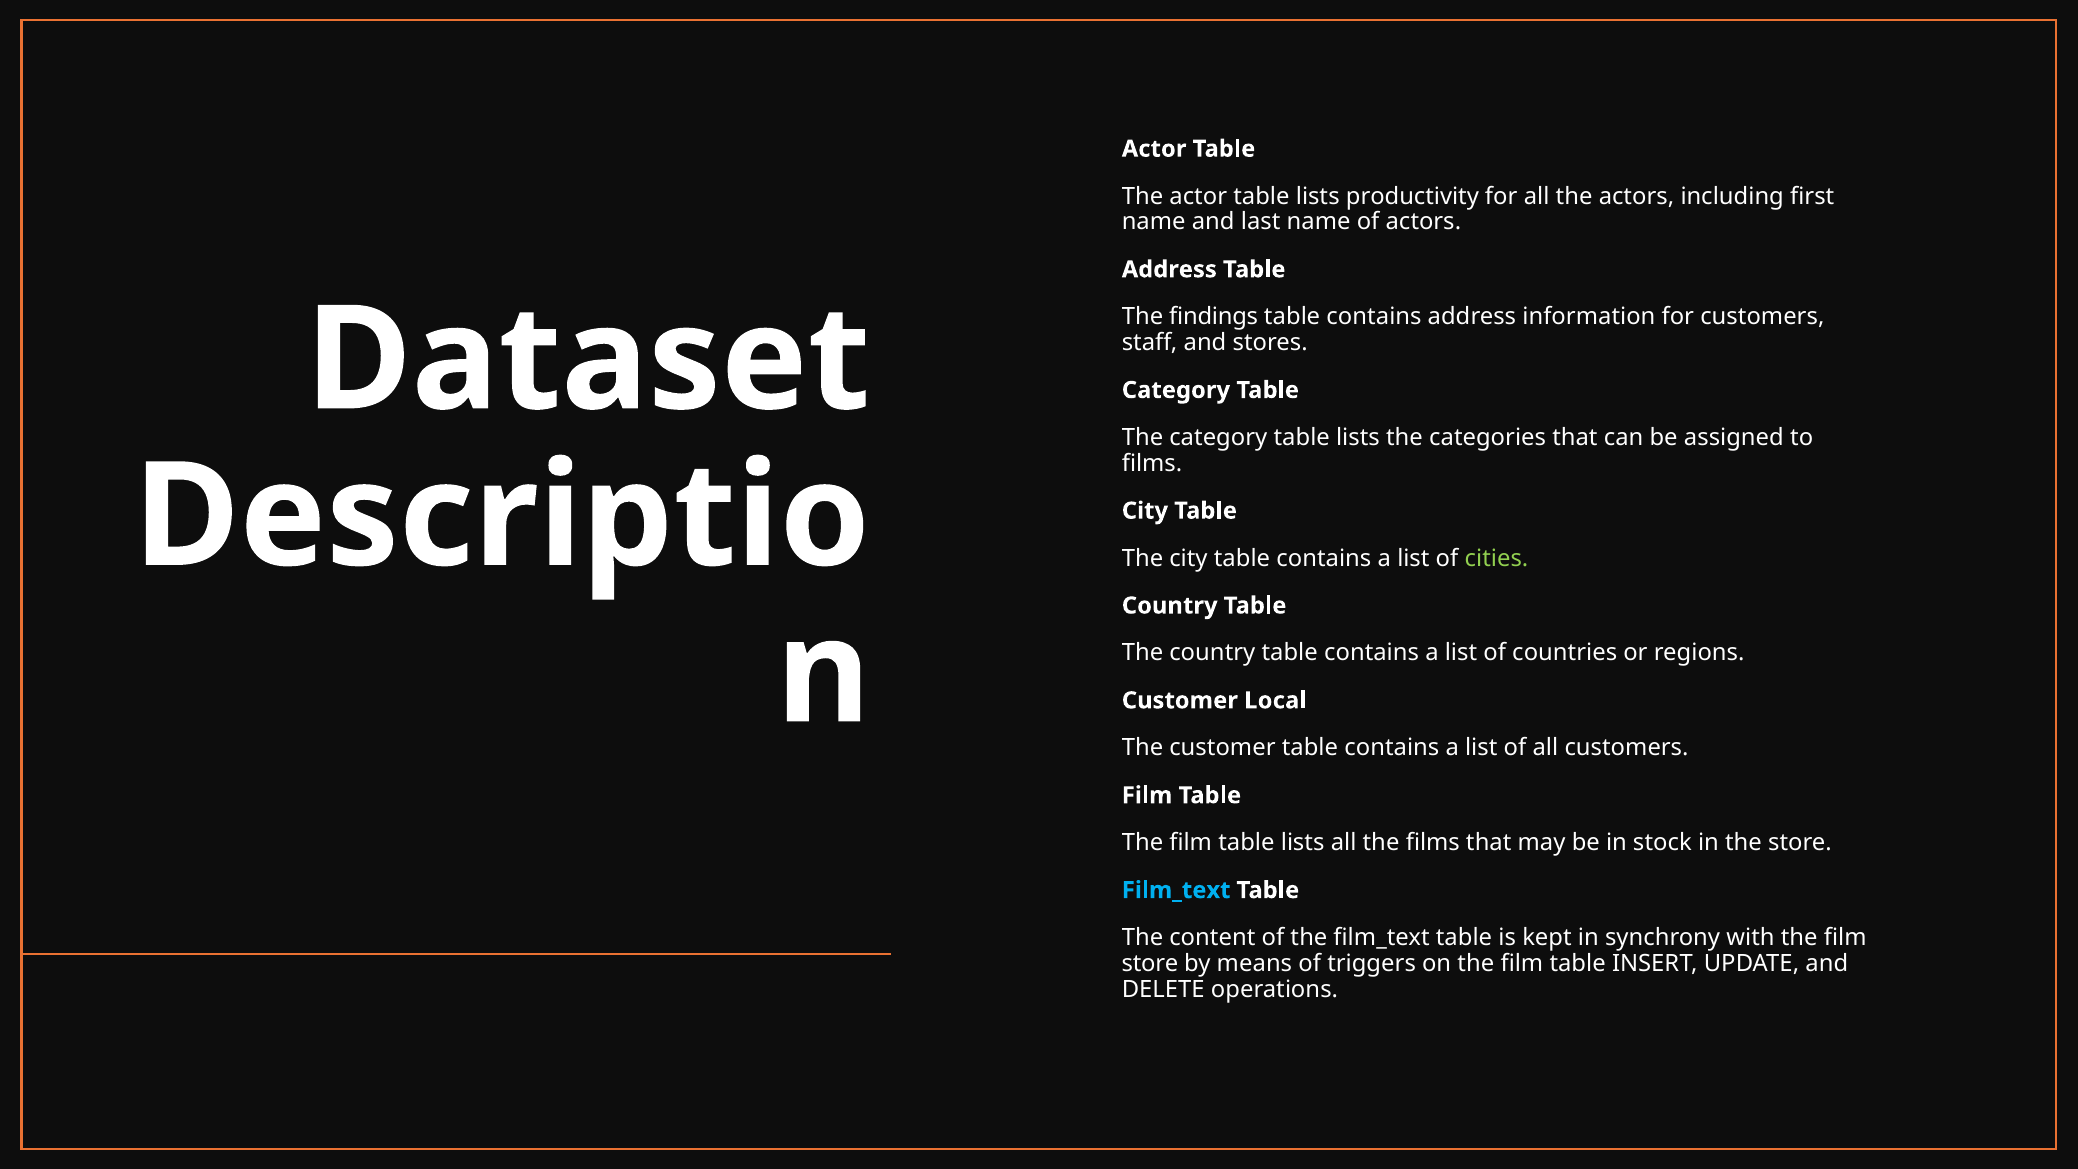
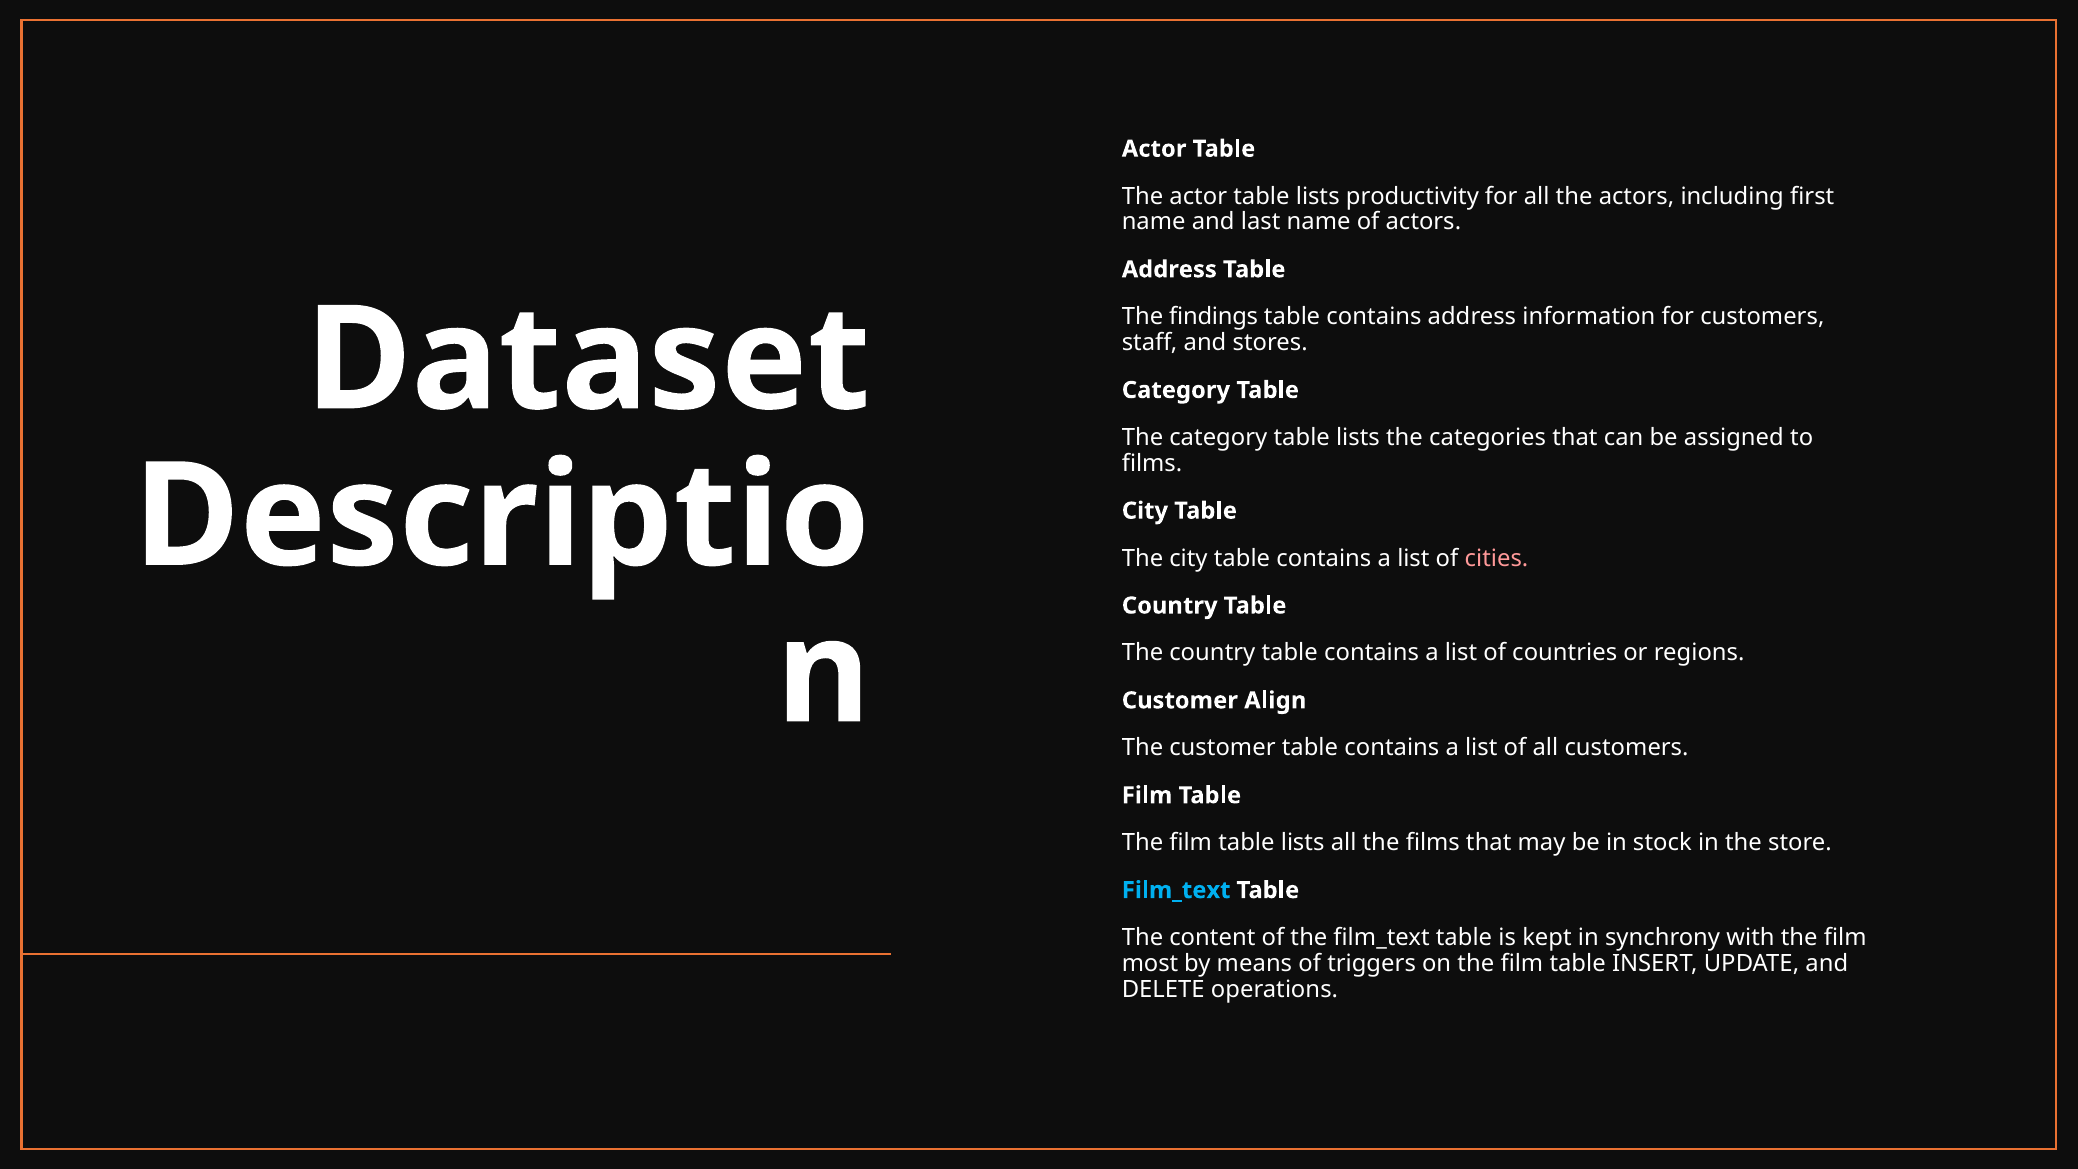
cities colour: light green -> pink (1496, 558)
Local: Local -> Align (1275, 700)
store: store -> most (1150, 963)
